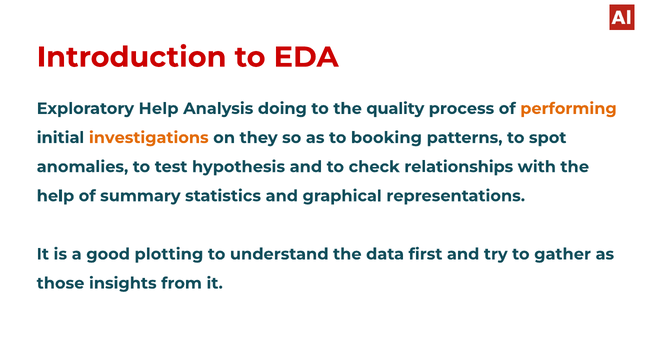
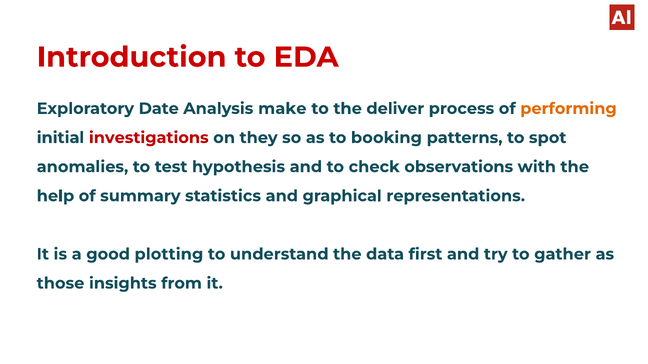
Exploratory Help: Help -> Date (159, 109)
doing: doing -> make (282, 109)
quality: quality -> deliver (395, 109)
investigations colour: orange -> red (149, 138)
relationships: relationships -> observations (459, 167)
